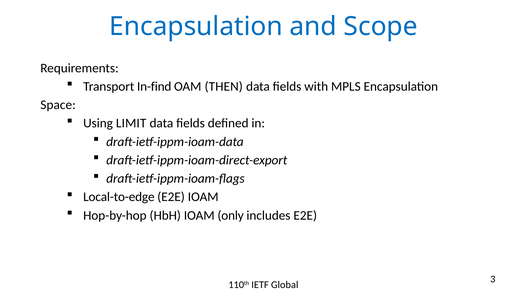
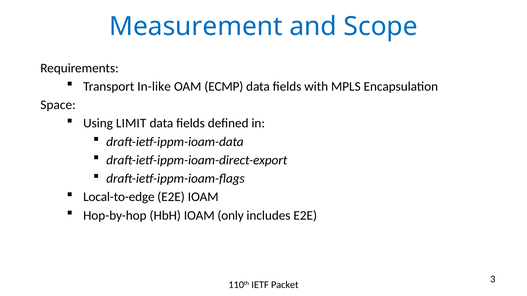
Encapsulation: Encapsulation -> Measurement (196, 27)
In-find: In-find -> In-like (154, 87)
THEN: THEN -> ECMP (224, 87)
Global: Global -> Packet (285, 285)
